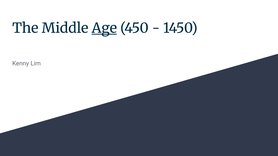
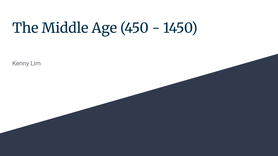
Age underline: present -> none (104, 28)
